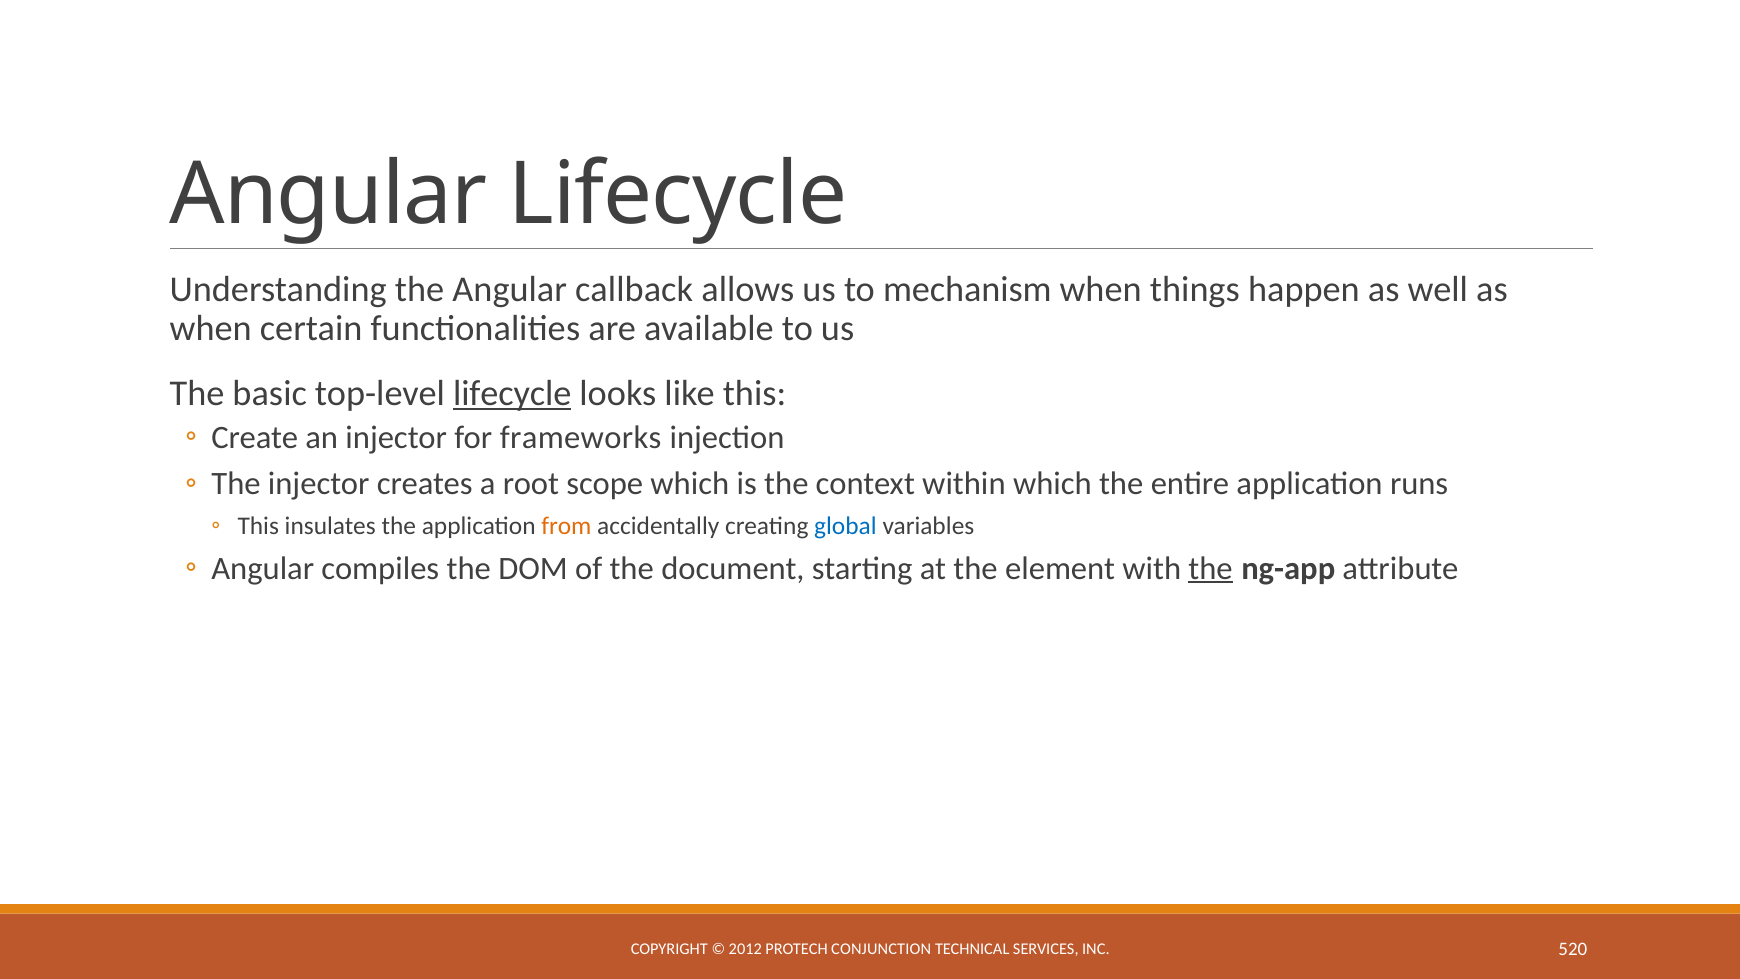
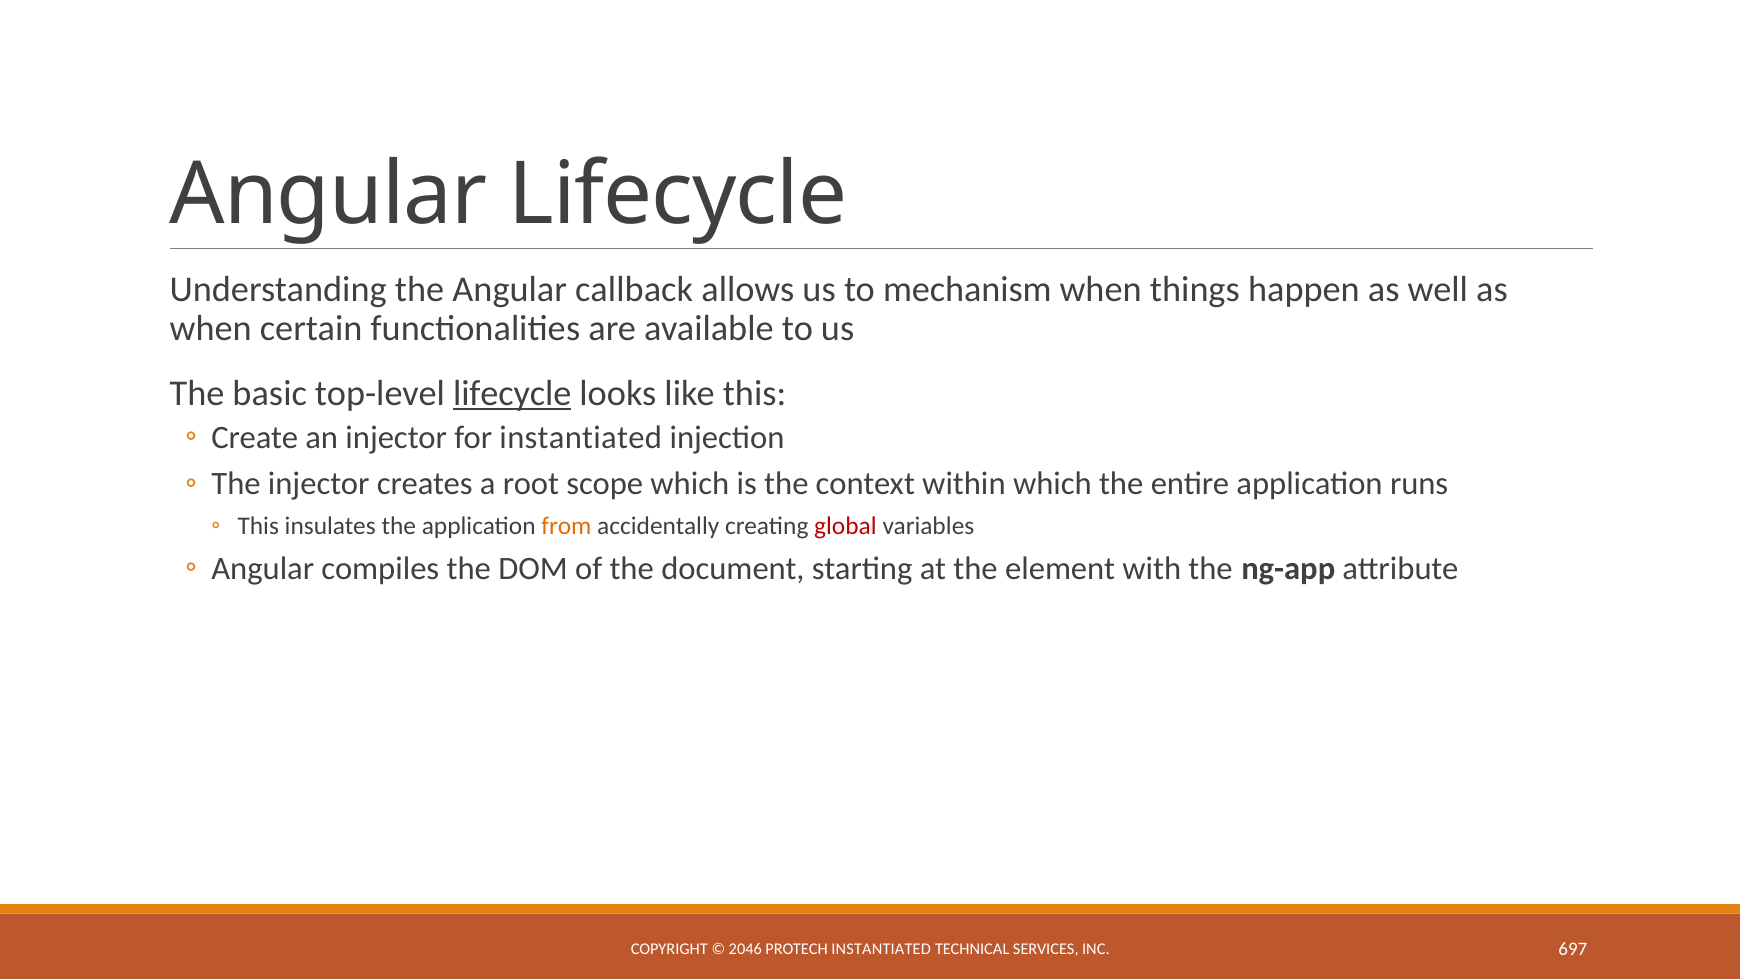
for frameworks: frameworks -> instantiated (581, 438)
global colour: blue -> red (845, 526)
the underline: present -> none (1211, 568)
2012: 2012 -> 2046 (745, 949)
PROTECH CONJUNCTION: CONJUNCTION -> INSTANTIATED (881, 949)
520: 520 -> 697 (1573, 949)
